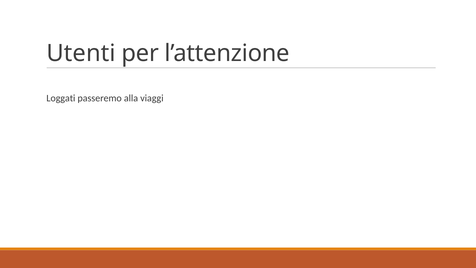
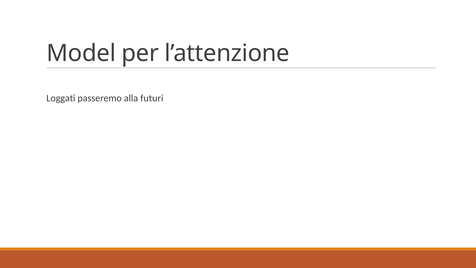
Utenti: Utenti -> Model (81, 53)
viaggi: viaggi -> futuri (152, 98)
